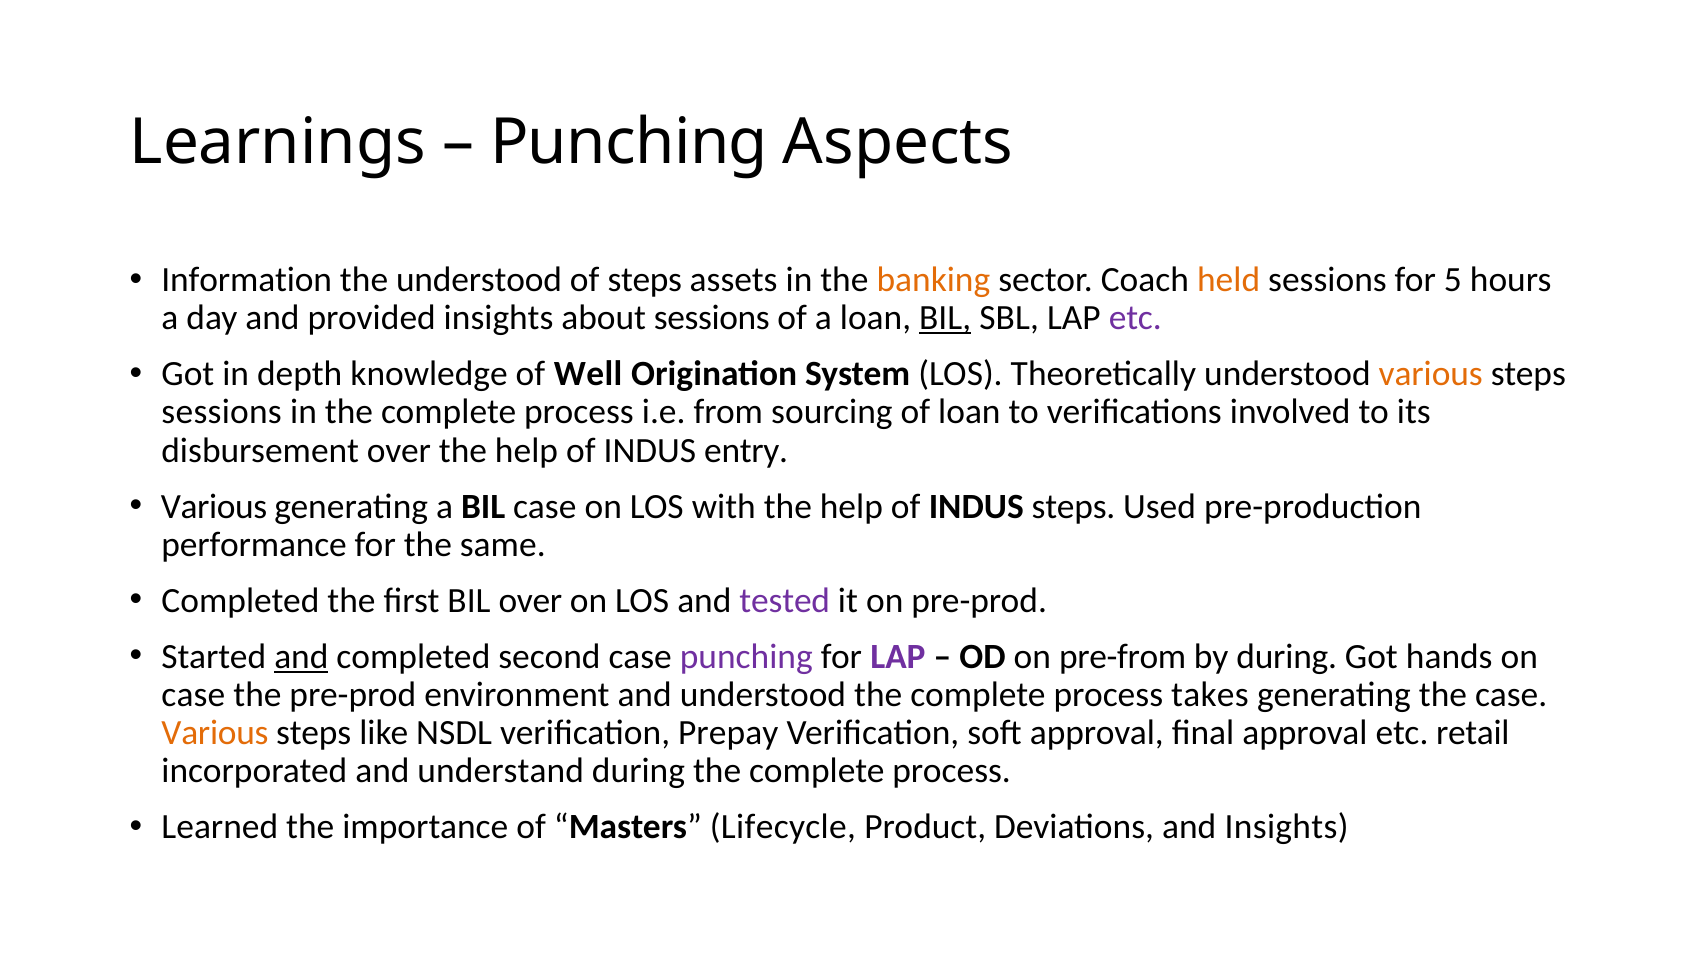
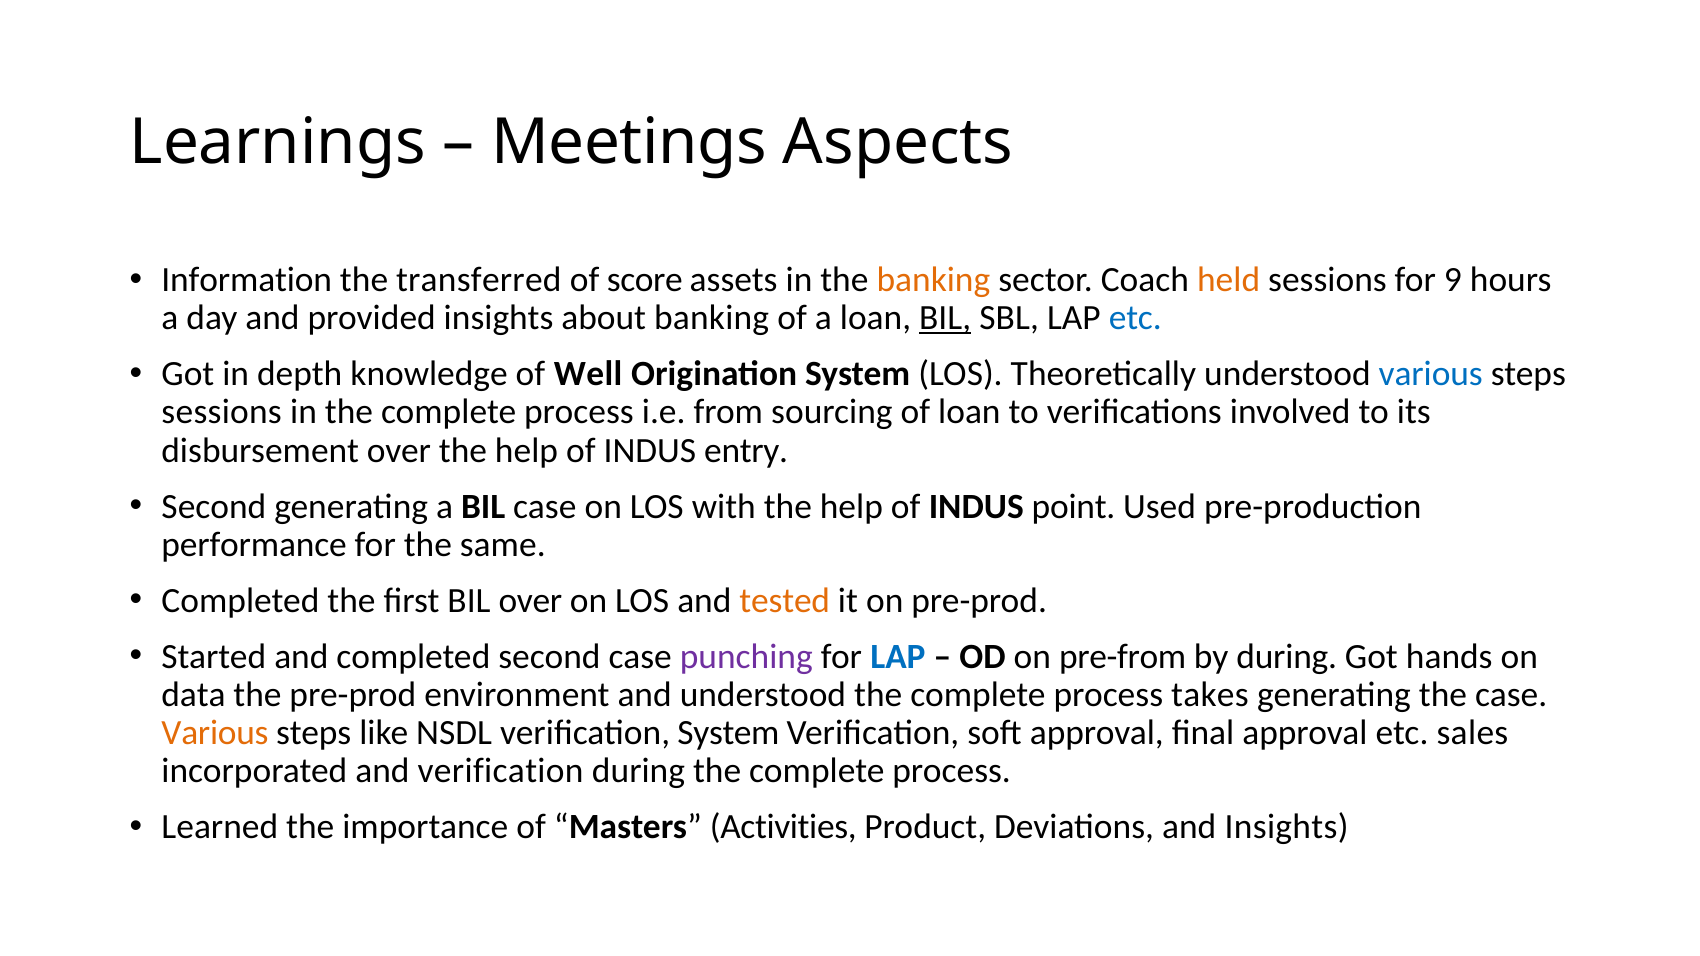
Punching: Punching -> Meetings (629, 143)
the understood: understood -> transferred (479, 280)
of steps: steps -> score (645, 280)
5: 5 -> 9 (1453, 280)
about sessions: sessions -> banking (712, 318)
etc colour: purple -> blue (1135, 318)
various colour: orange -> blue (1431, 374)
Various: Various -> Second (214, 507)
INDUS steps: steps -> point (1074, 507)
tested colour: purple -> orange (785, 601)
and underline: present -> none (301, 657)
LAP colour: purple -> blue (898, 657)
case: case -> data (193, 695)
verification Prepay: Prepay -> System (728, 733)
retail: retail -> sales (1472, 733)
and understand: understand -> verification (501, 771)
Lifecycle: Lifecycle -> Activities (783, 827)
